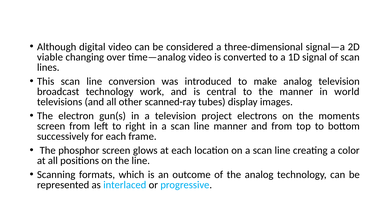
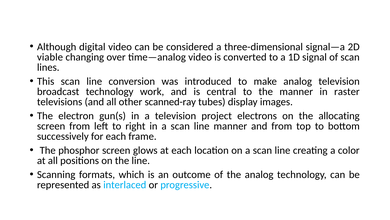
world: world -> raster (347, 91)
moments: moments -> allocating (339, 116)
